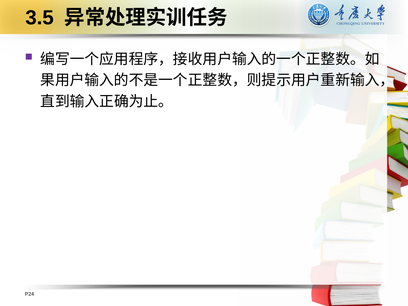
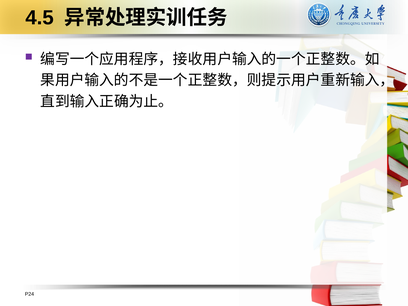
3.5: 3.5 -> 4.5 (40, 18)
